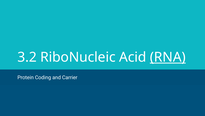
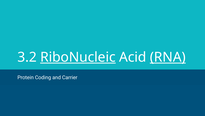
RiboNucleic underline: none -> present (78, 57)
